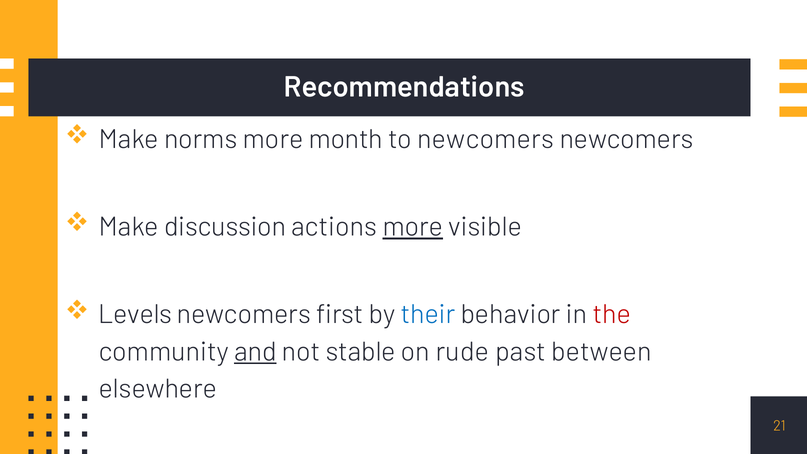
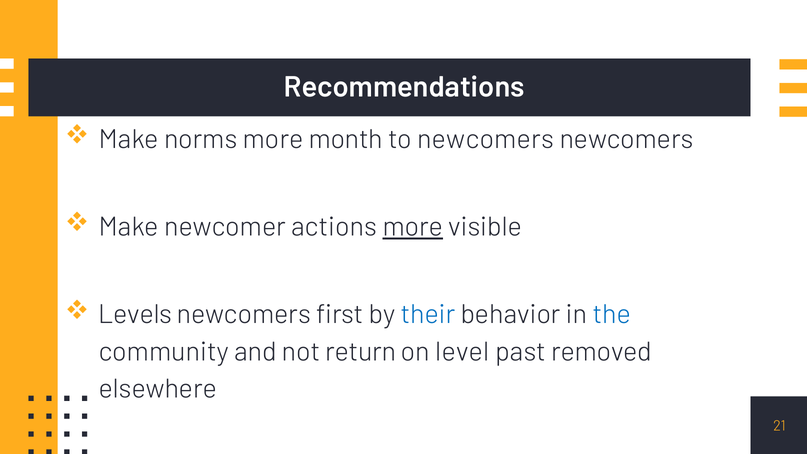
discussion: discussion -> newcomer (225, 227)
the colour: red -> blue (612, 315)
and underline: present -> none (255, 352)
stable: stable -> return (361, 352)
rude: rude -> level (462, 352)
between: between -> removed (602, 352)
